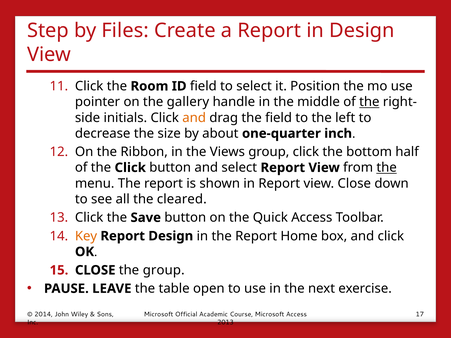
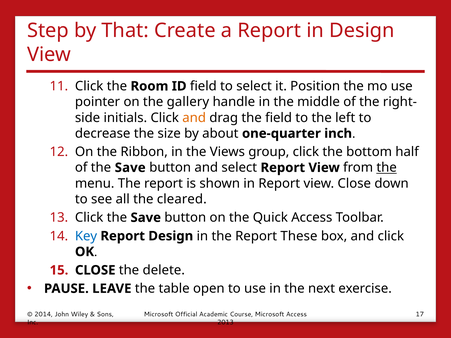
Files: Files -> That (125, 31)
the underline: present -> none (369, 102)
of the Click: Click -> Save (130, 168)
Key colour: orange -> blue (86, 236)
Home: Home -> These (299, 236)
the group: group -> delete (164, 270)
